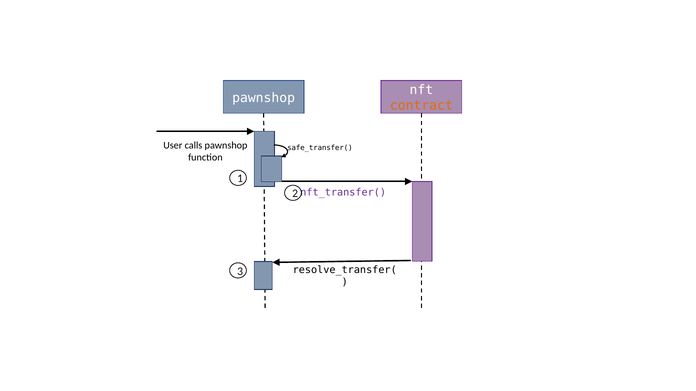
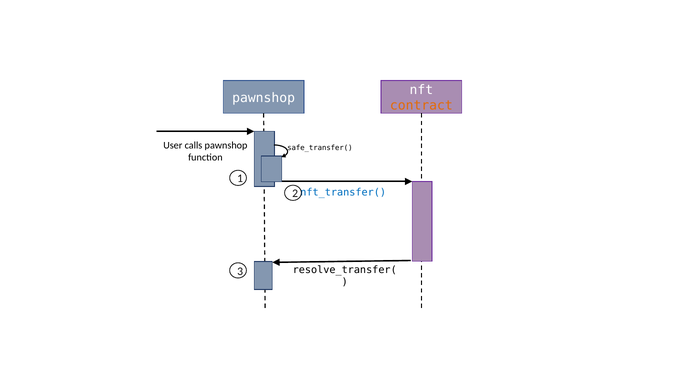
nft_transfer( colour: purple -> blue (343, 193)
